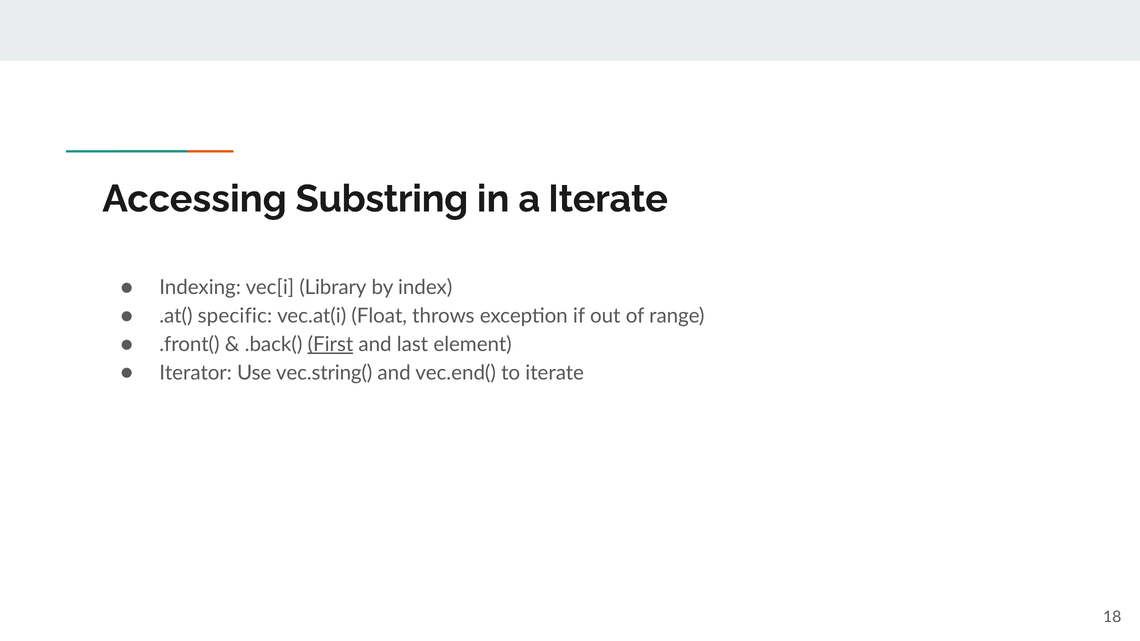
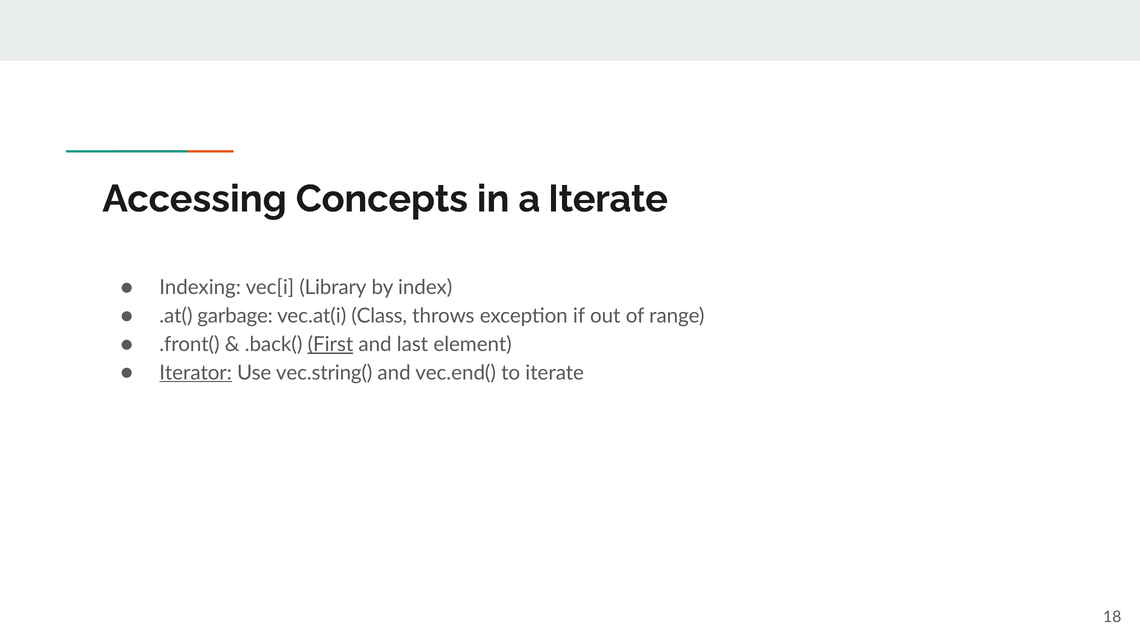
Substring: Substring -> Concepts (382, 199)
specific: specific -> garbage (235, 316)
Float: Float -> Class (379, 316)
Iterator underline: none -> present (196, 373)
